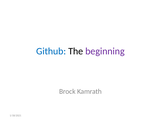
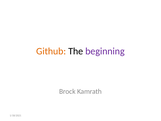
Github colour: blue -> orange (51, 51)
